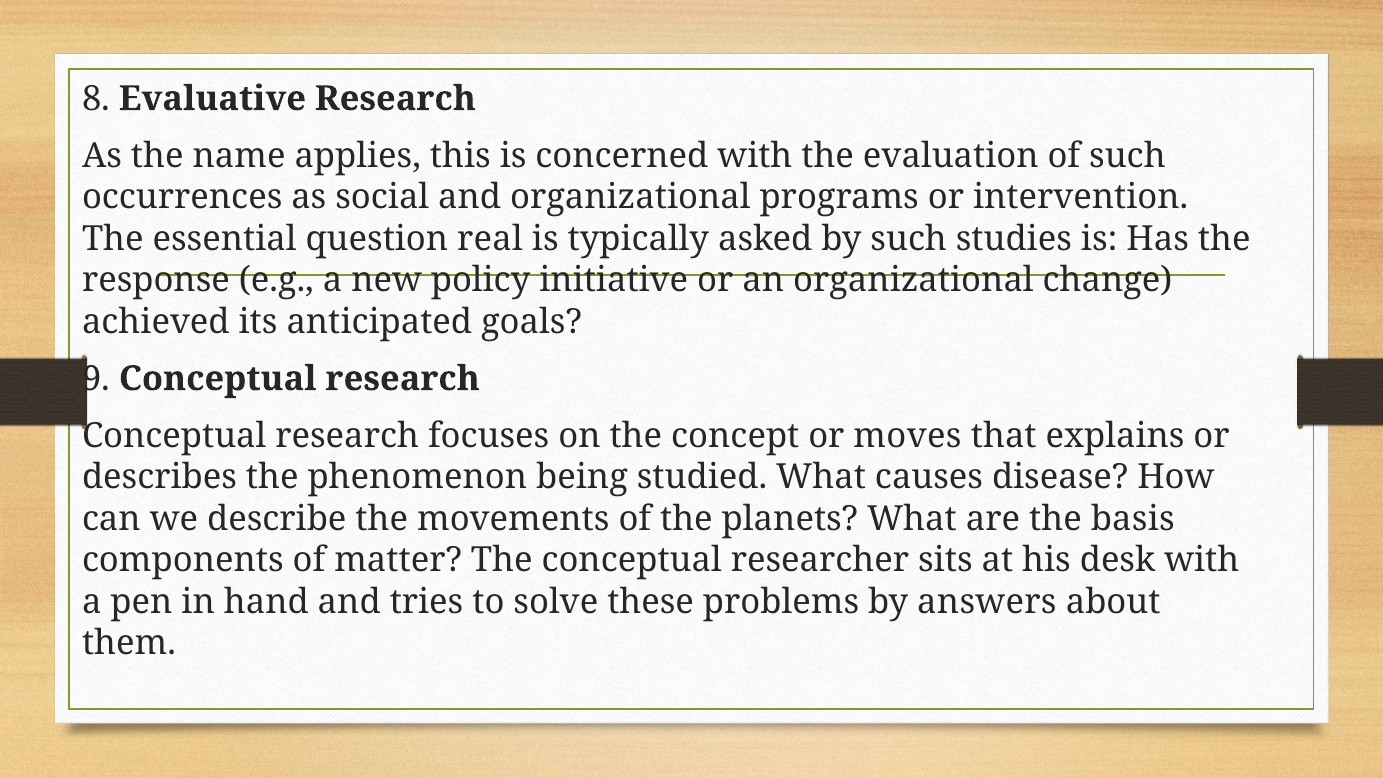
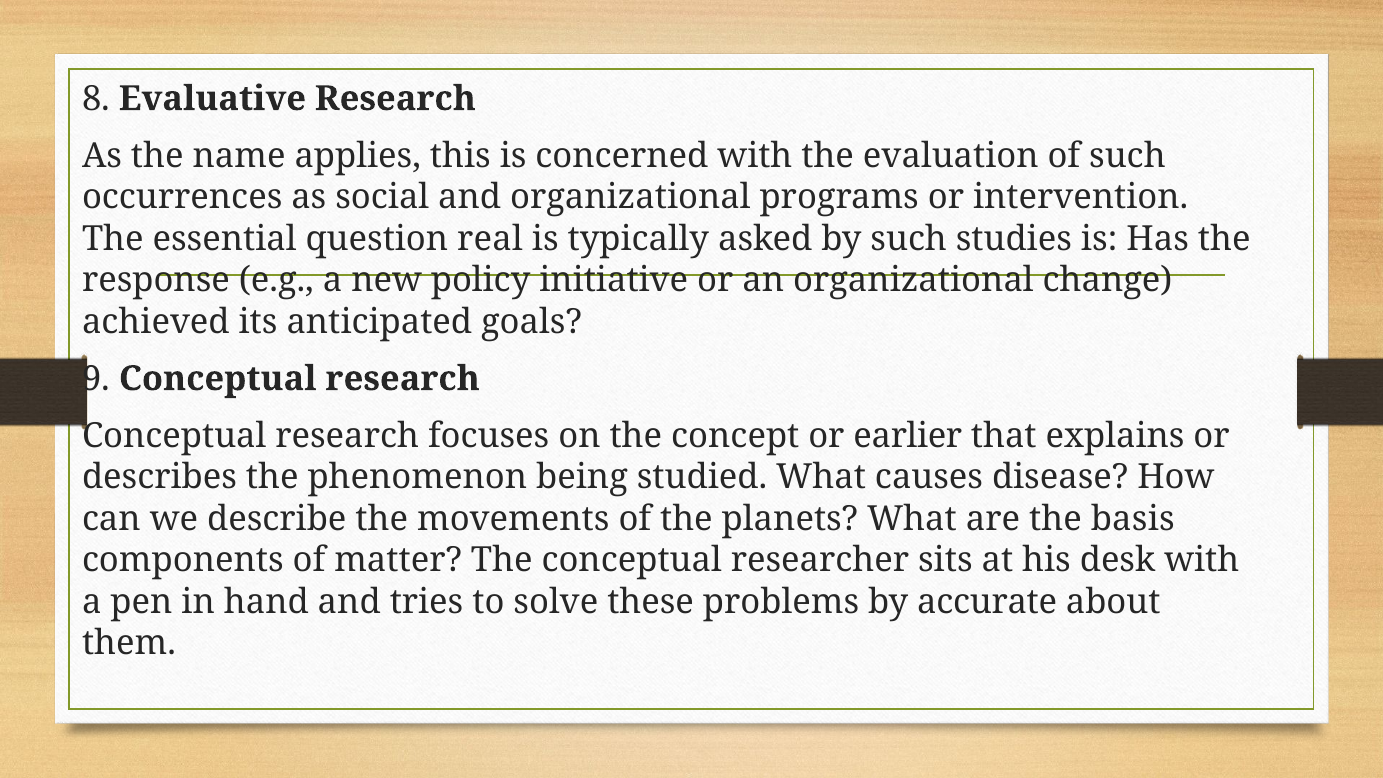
moves: moves -> earlier (908, 436)
answers: answers -> accurate (987, 602)
